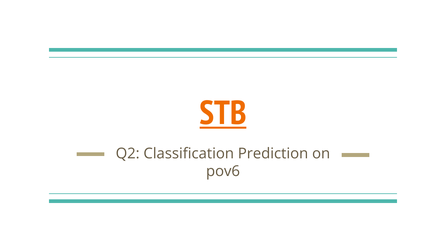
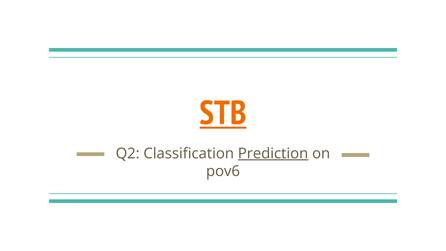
Prediction underline: none -> present (273, 153)
